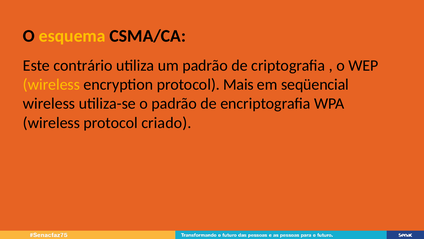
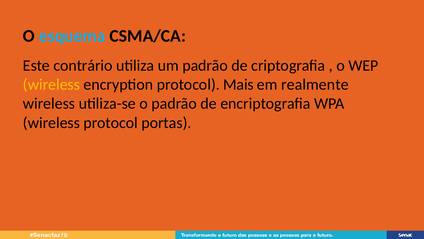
esquema colour: yellow -> light blue (72, 36)
seqüencial: seqüencial -> realmente (315, 84)
criado: criado -> portas (166, 123)
